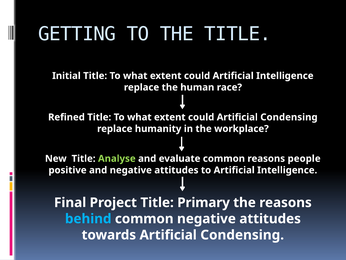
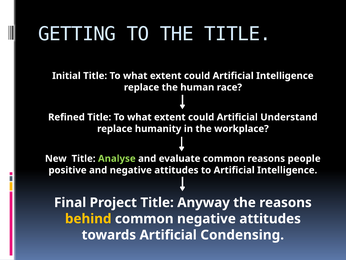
could Artificial Condensing: Condensing -> Understand (289, 117)
Primary: Primary -> Anyway (204, 202)
behind colour: light blue -> yellow (88, 218)
